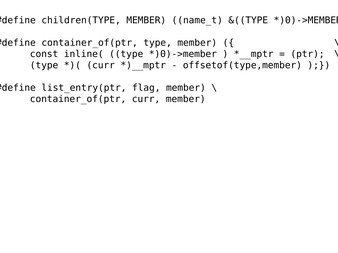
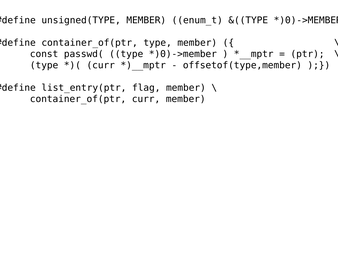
children(TYPE: children(TYPE -> unsigned(TYPE (81, 20)
name_t: name_t -> enum_t (197, 20)
inline(: inline( -> passwd( (84, 54)
